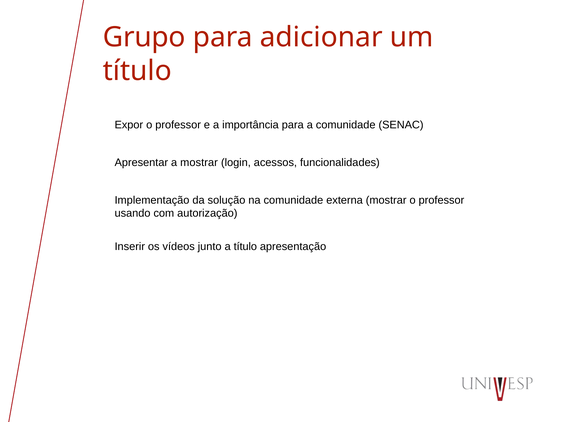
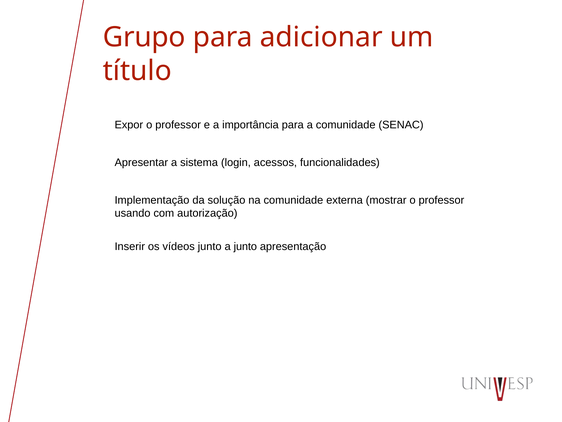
a mostrar: mostrar -> sistema (199, 162)
a título: título -> junto (245, 246)
